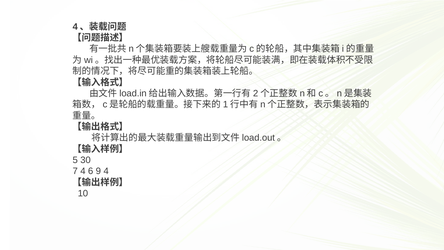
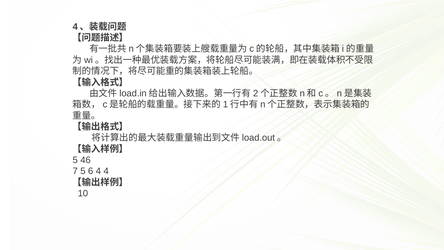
30: 30 -> 46 (86, 160)
7 4: 4 -> 5 (83, 171)
6 9: 9 -> 4 (98, 171)
